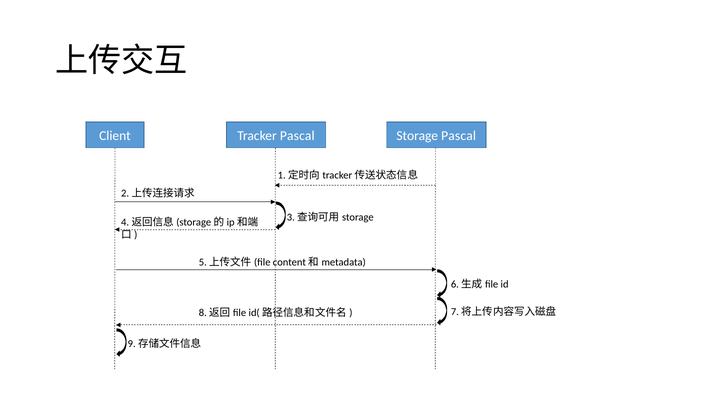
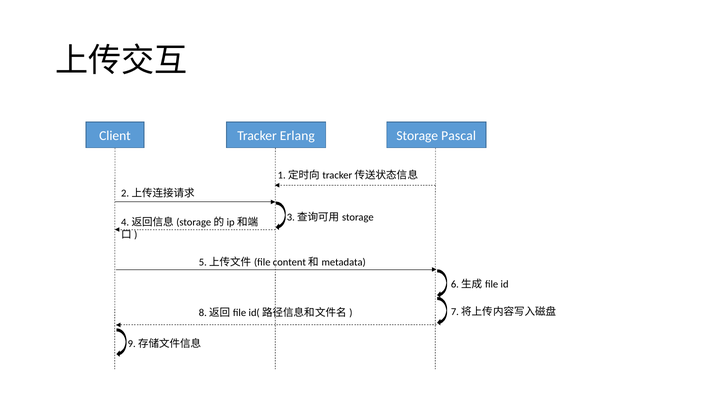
Tracker Pascal: Pascal -> Erlang (297, 136)
